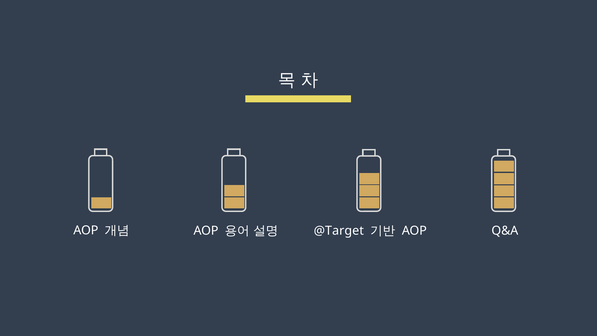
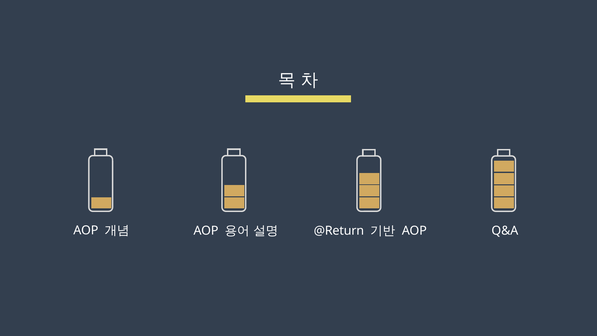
@Target: @Target -> @Return (339, 231)
